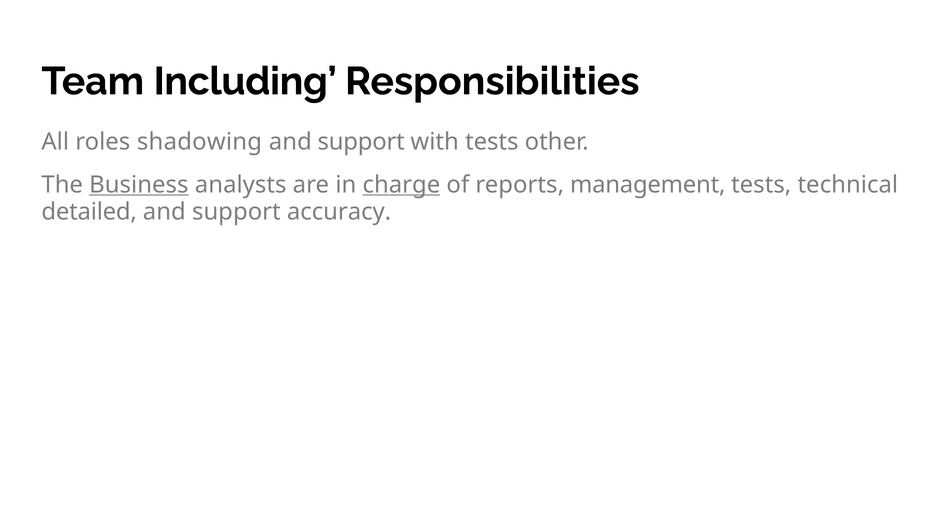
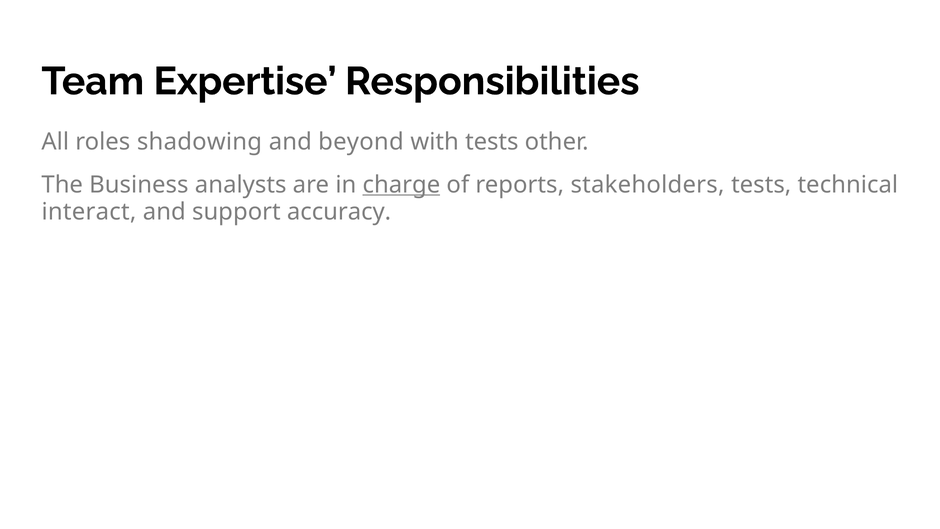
Including: Including -> Expertise (245, 81)
support: support -> beyond (361, 142)
Business underline: present -> none (139, 185)
management: management -> stakeholders (647, 185)
detailed: detailed -> interact (89, 212)
